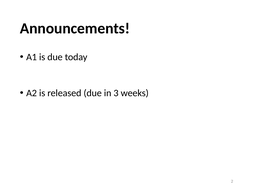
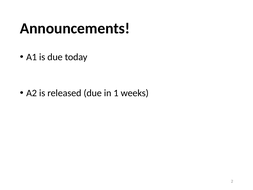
3: 3 -> 1 (116, 93)
